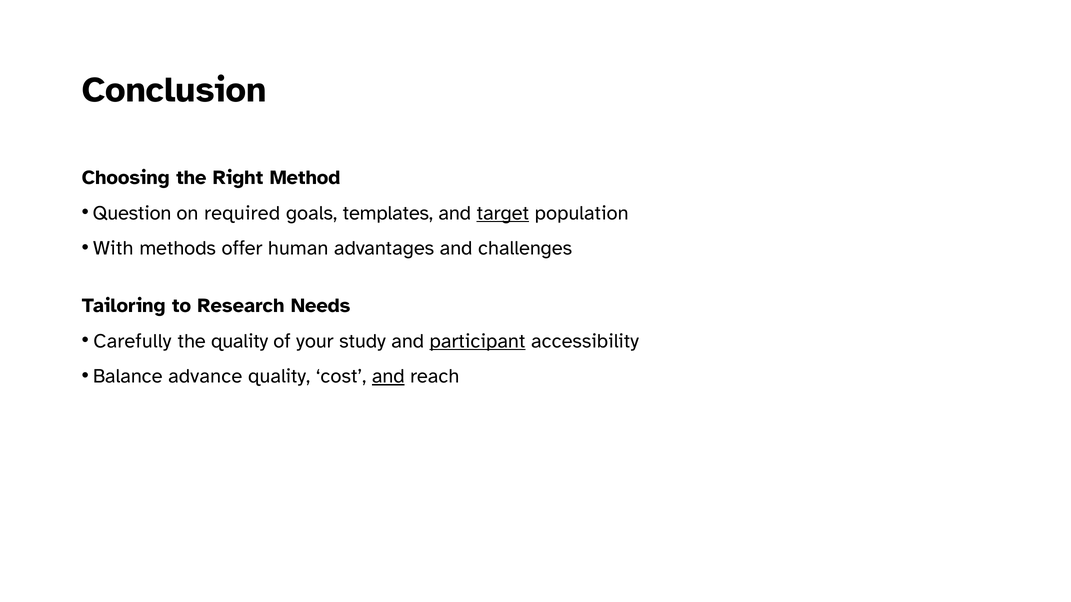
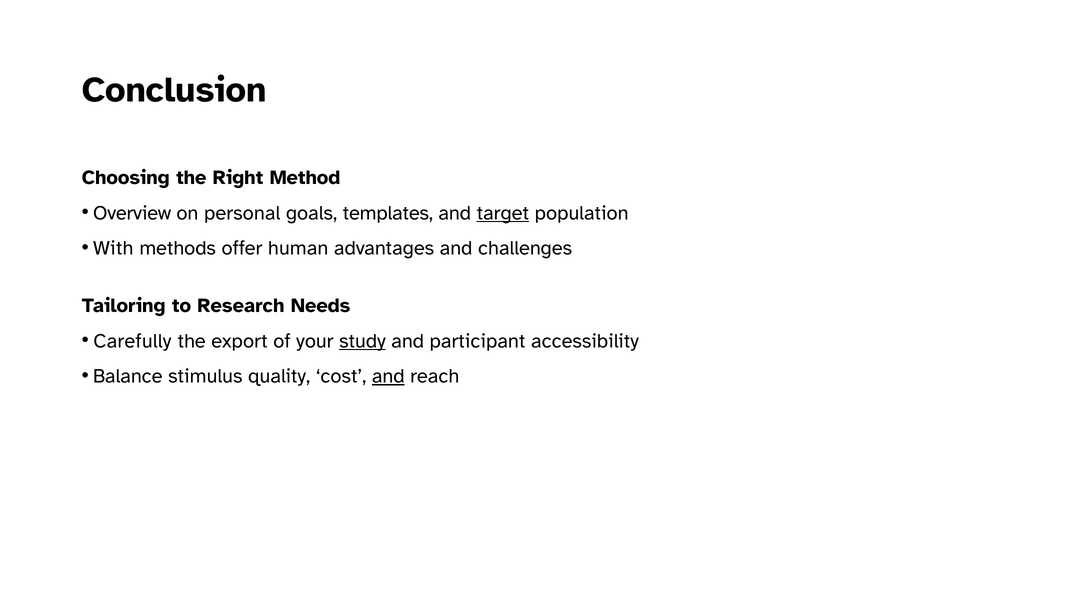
Question: Question -> Overview (132, 213)
required: required -> personal (242, 213)
the quality: quality -> export (239, 341)
study underline: none -> present (362, 341)
participant underline: present -> none (477, 341)
advance: advance -> stimulus (205, 376)
